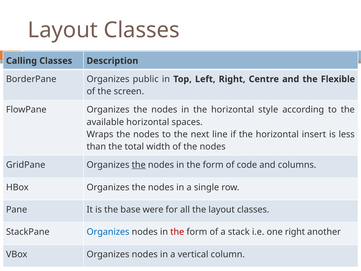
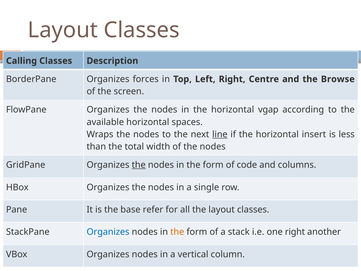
public: public -> forces (146, 79)
Flexible: Flexible -> Browse (338, 79)
style: style -> vgap (268, 110)
line underline: none -> present (220, 134)
were: were -> refer (153, 209)
the colour: red -> orange (177, 232)
